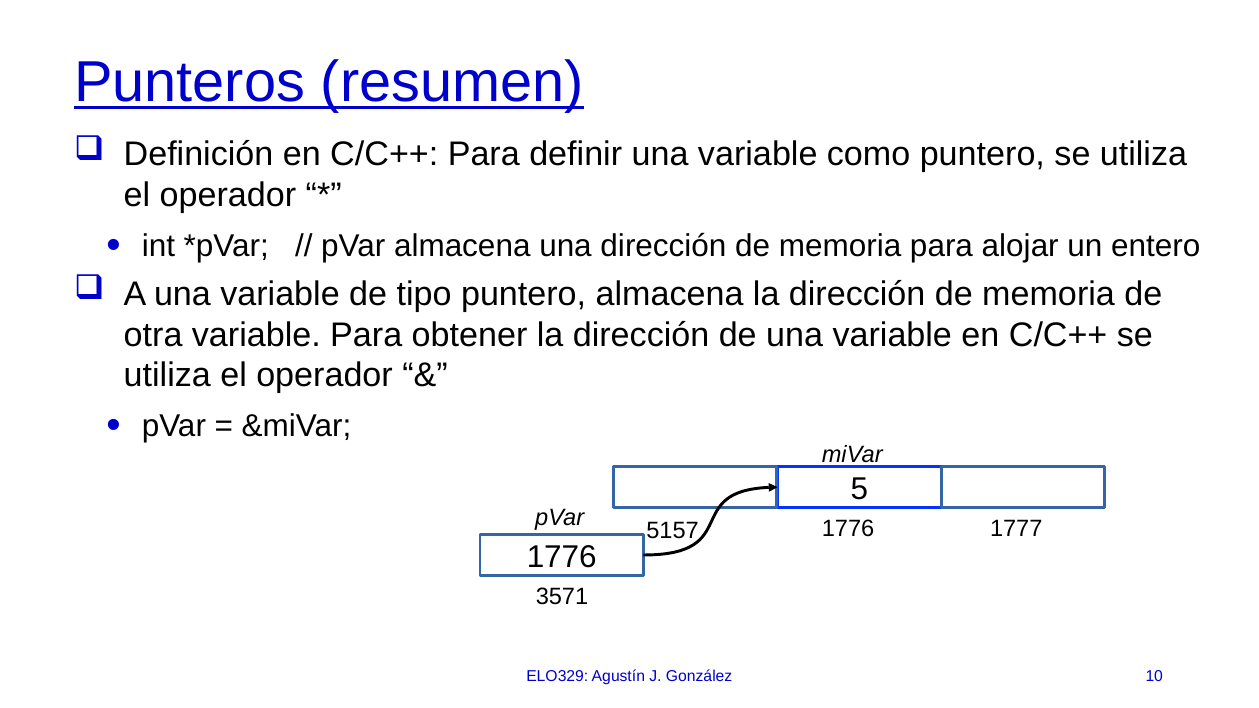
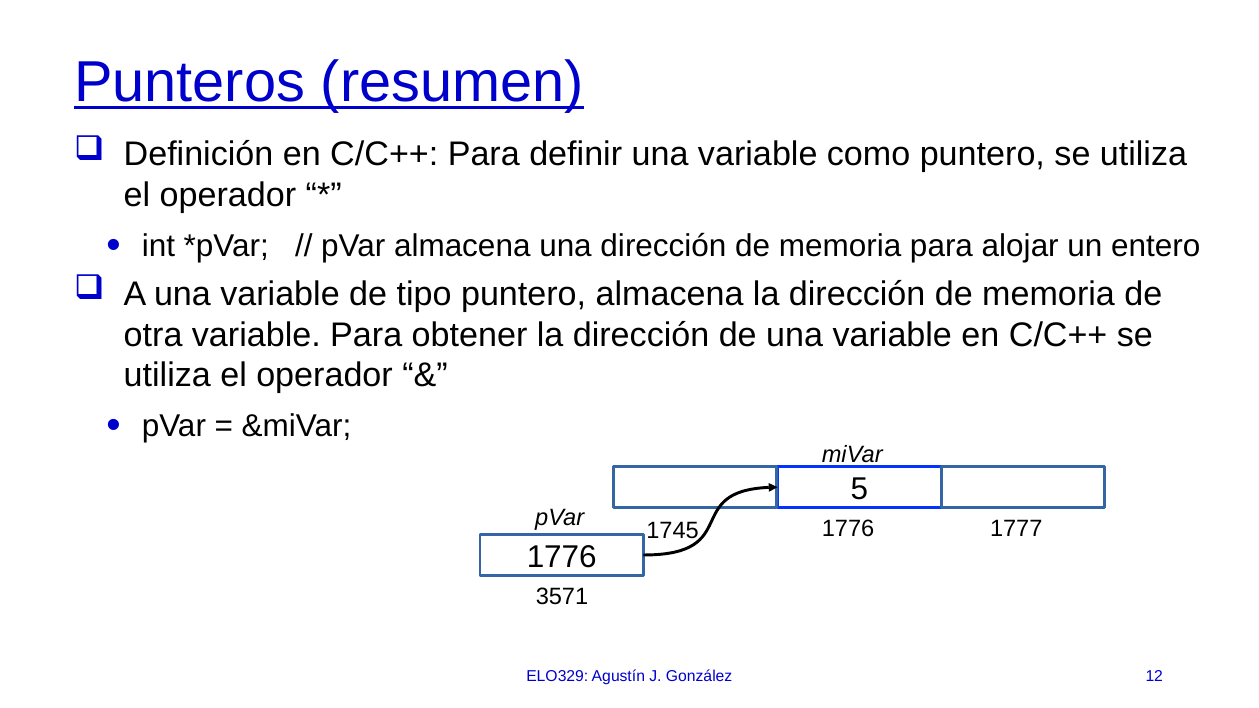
5157: 5157 -> 1745 (673, 531)
10: 10 -> 12 (1154, 676)
